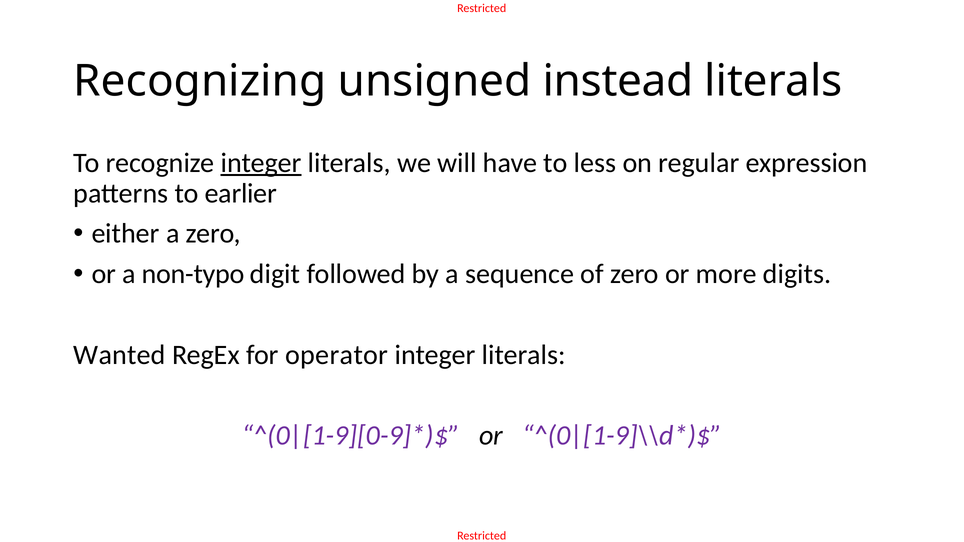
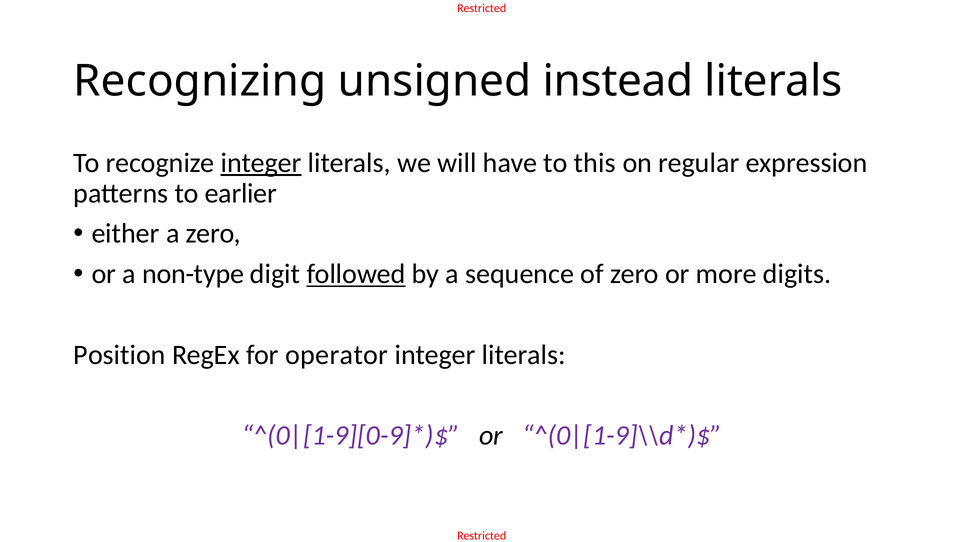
less: less -> this (595, 163)
non-typo: non-typo -> non-type (193, 274)
followed underline: none -> present (356, 274)
Wanted: Wanted -> Position (120, 355)
